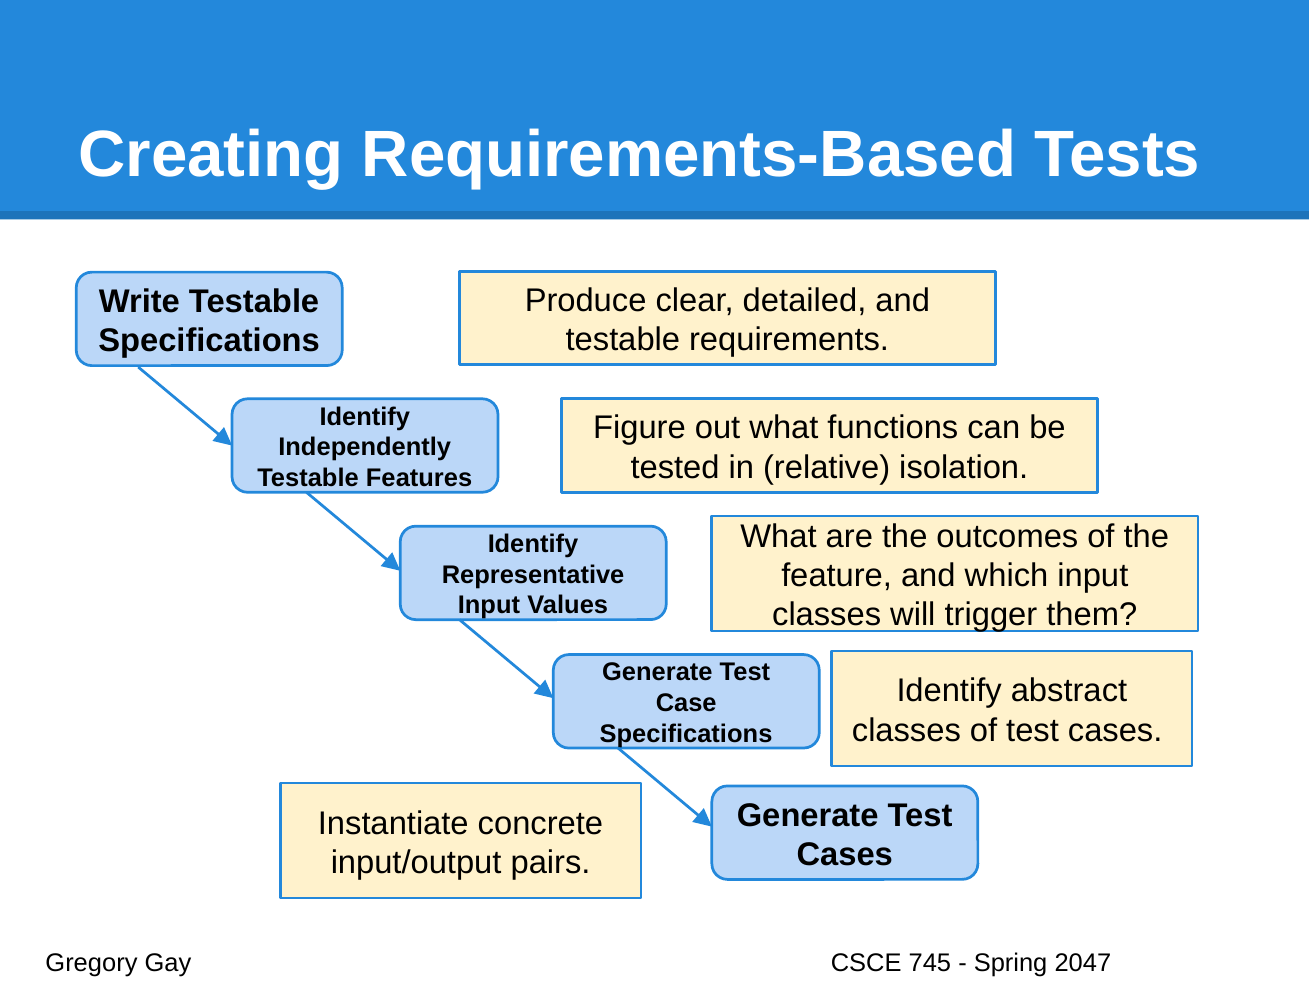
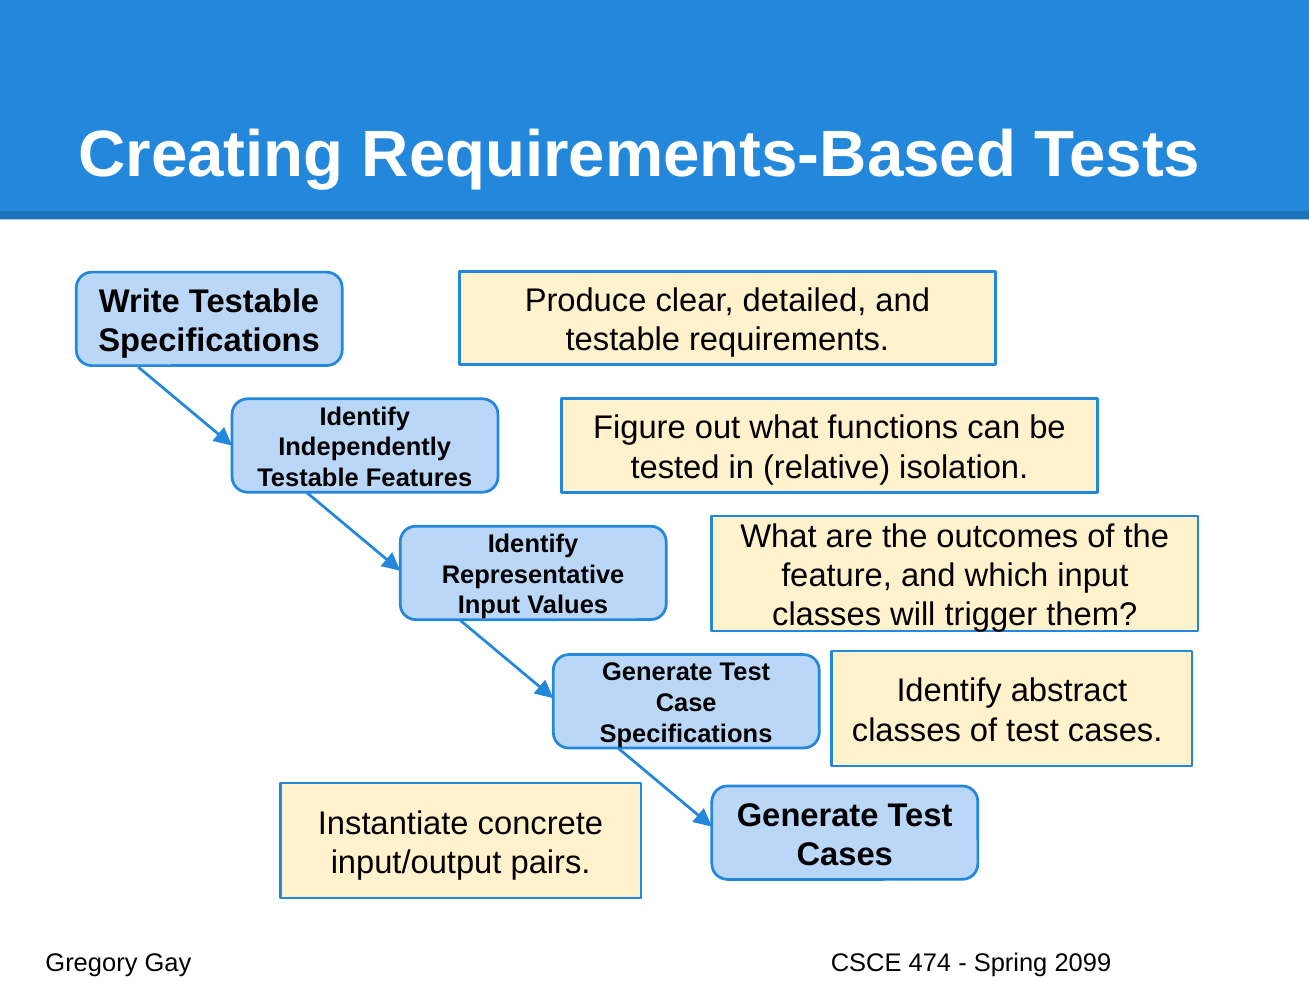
745: 745 -> 474 (930, 963)
2047: 2047 -> 2099 (1083, 963)
